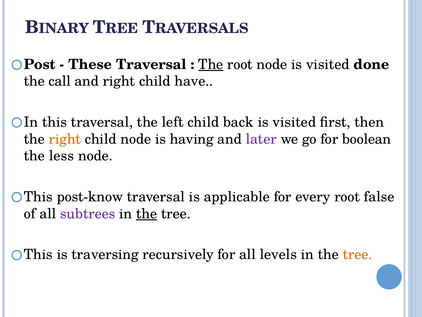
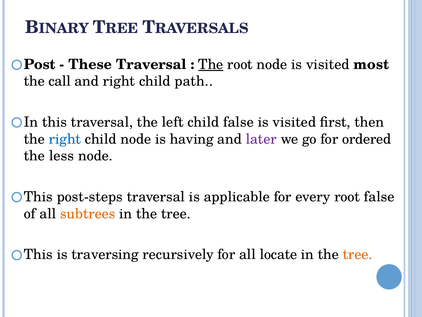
done: done -> most (371, 64)
have: have -> path (194, 81)
child back: back -> false (238, 122)
right colour: orange -> blue (65, 139)
boolean: boolean -> ordered (367, 139)
post-know: post-know -> post-steps (90, 197)
subtrees colour: purple -> orange (88, 213)
the underline: present -> none (147, 213)
levels: levels -> locate (278, 254)
